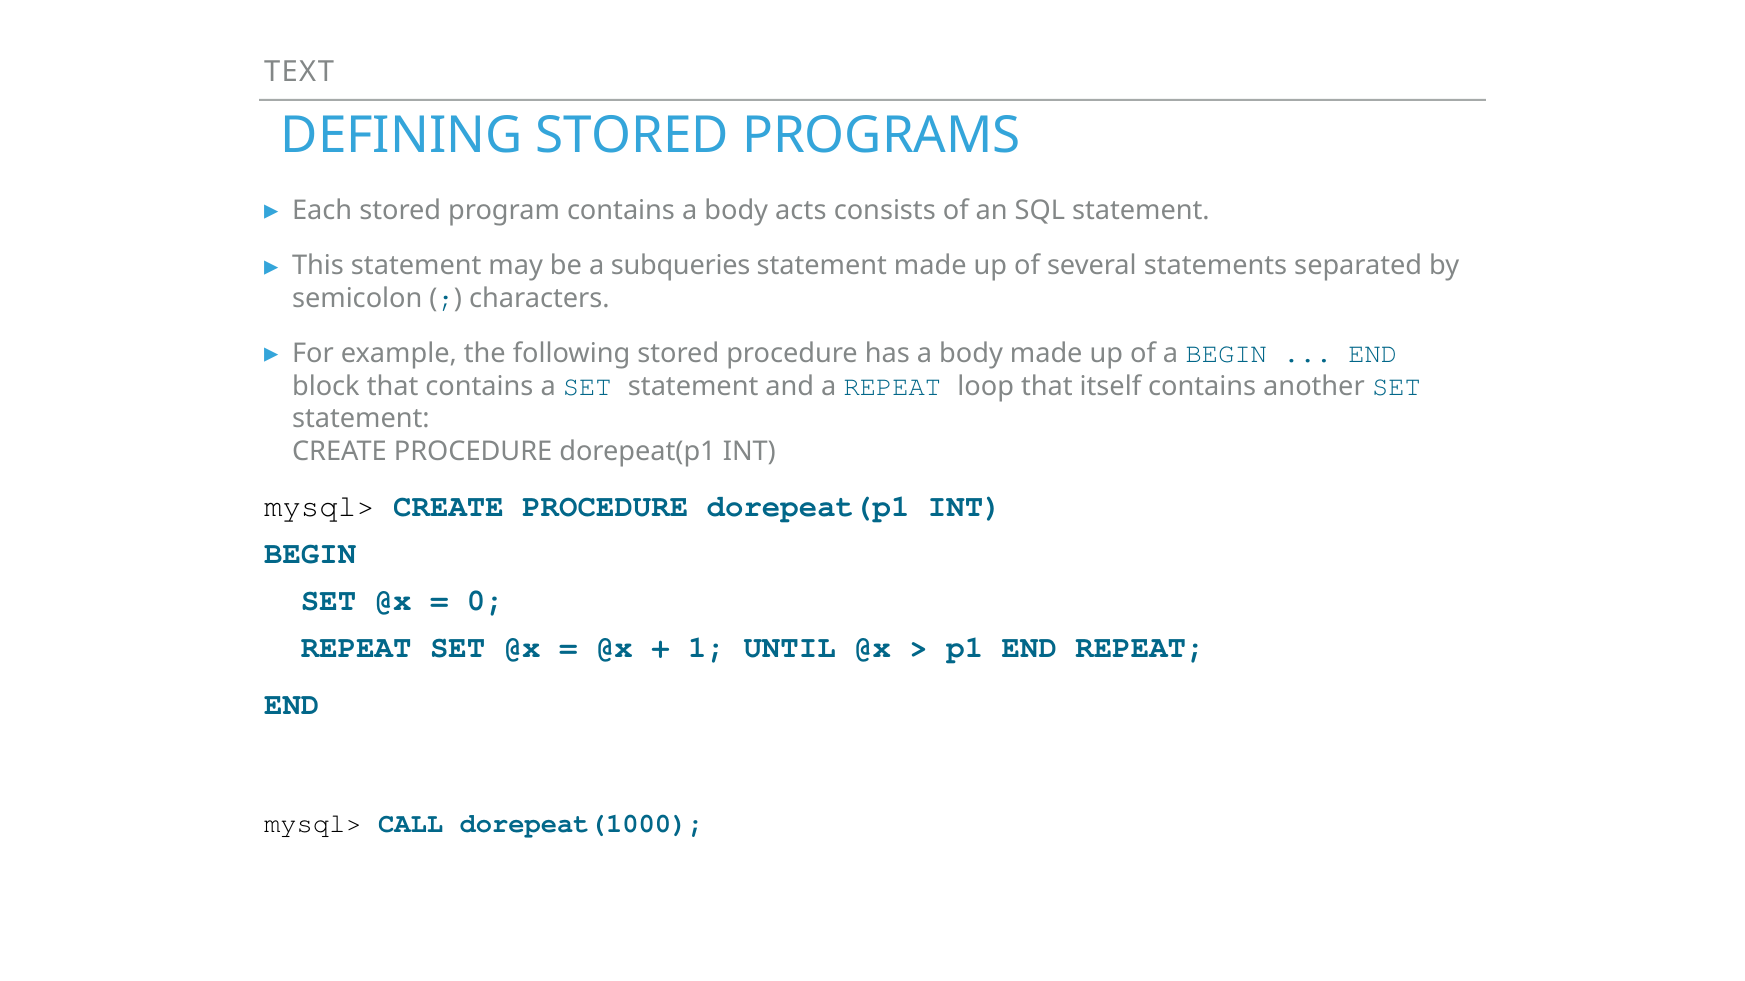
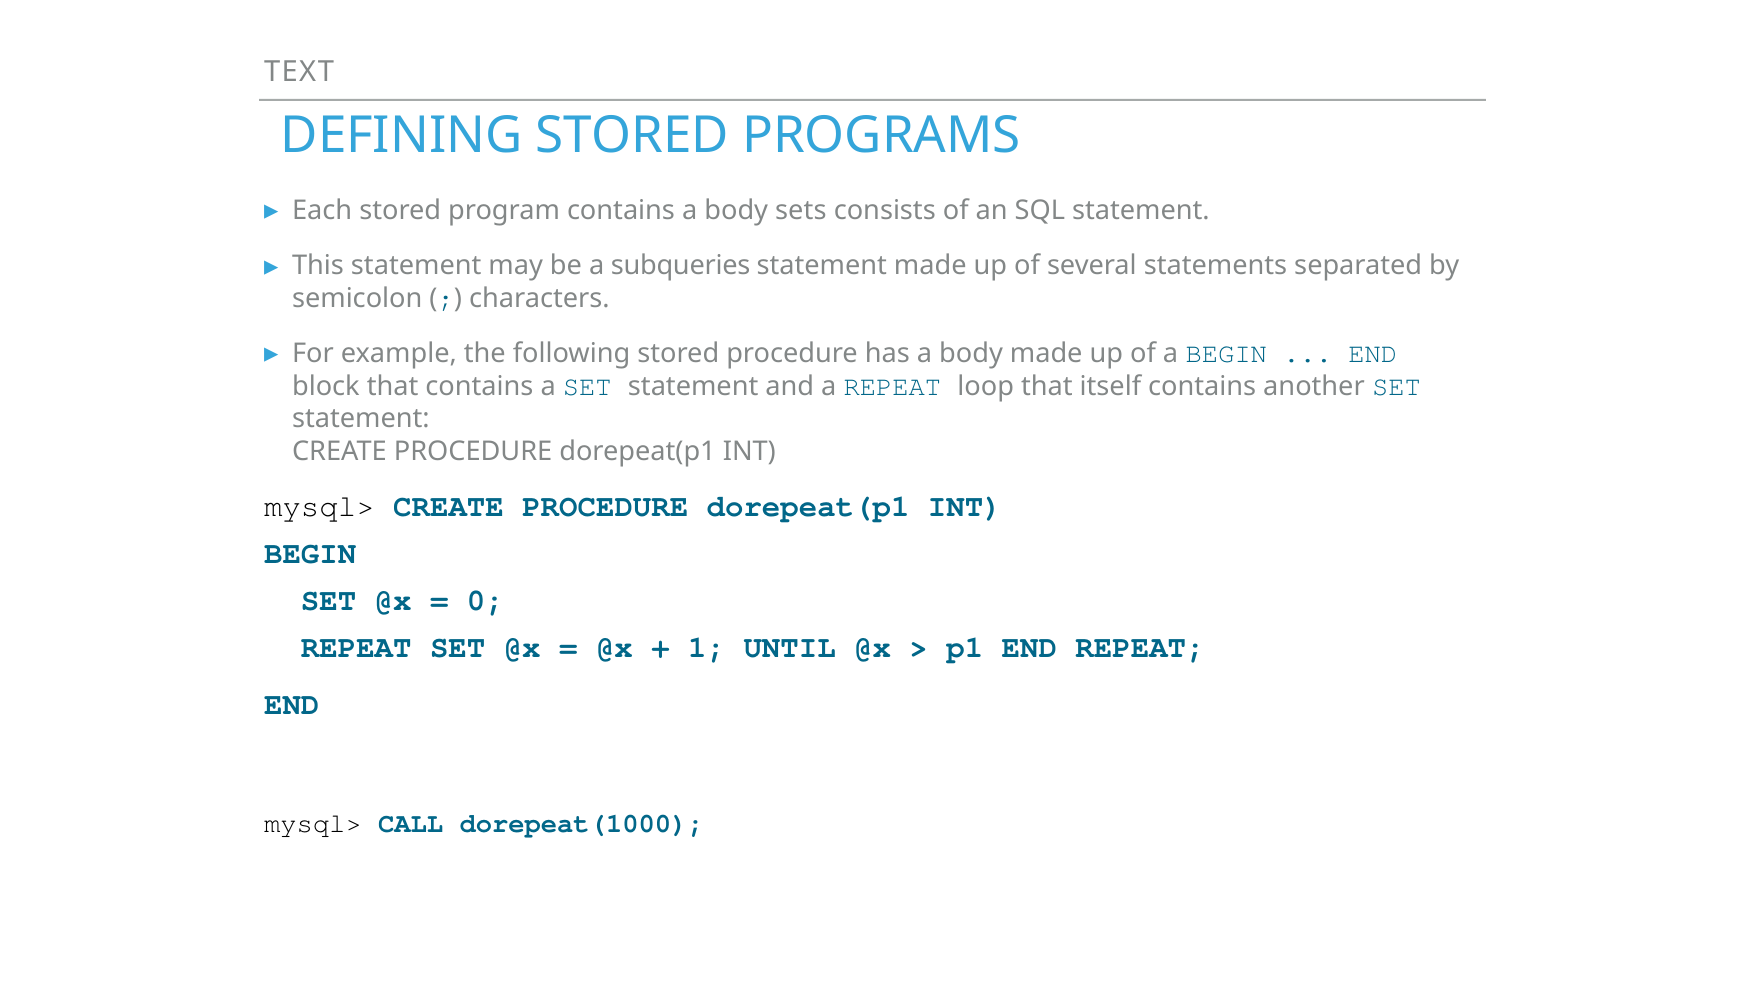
acts: acts -> sets (801, 211)
